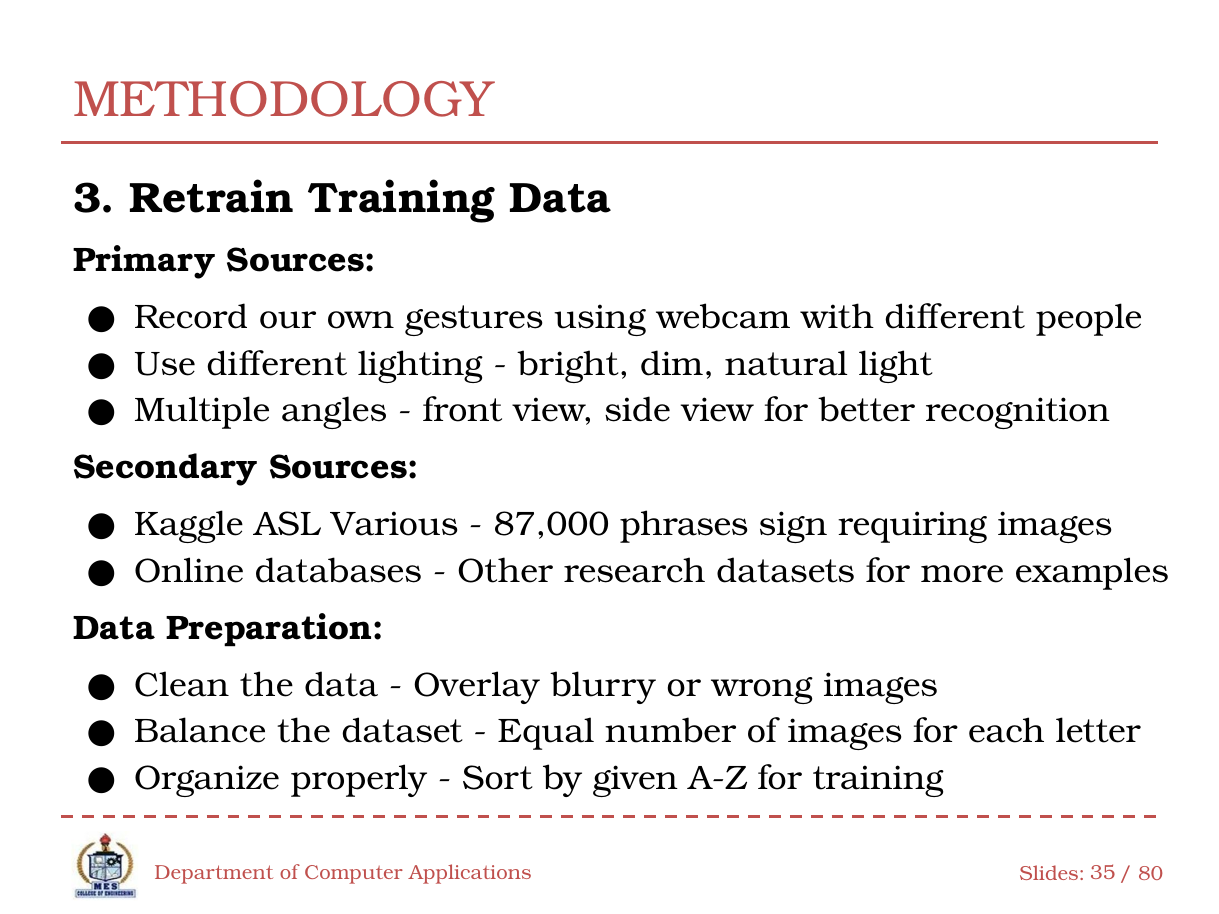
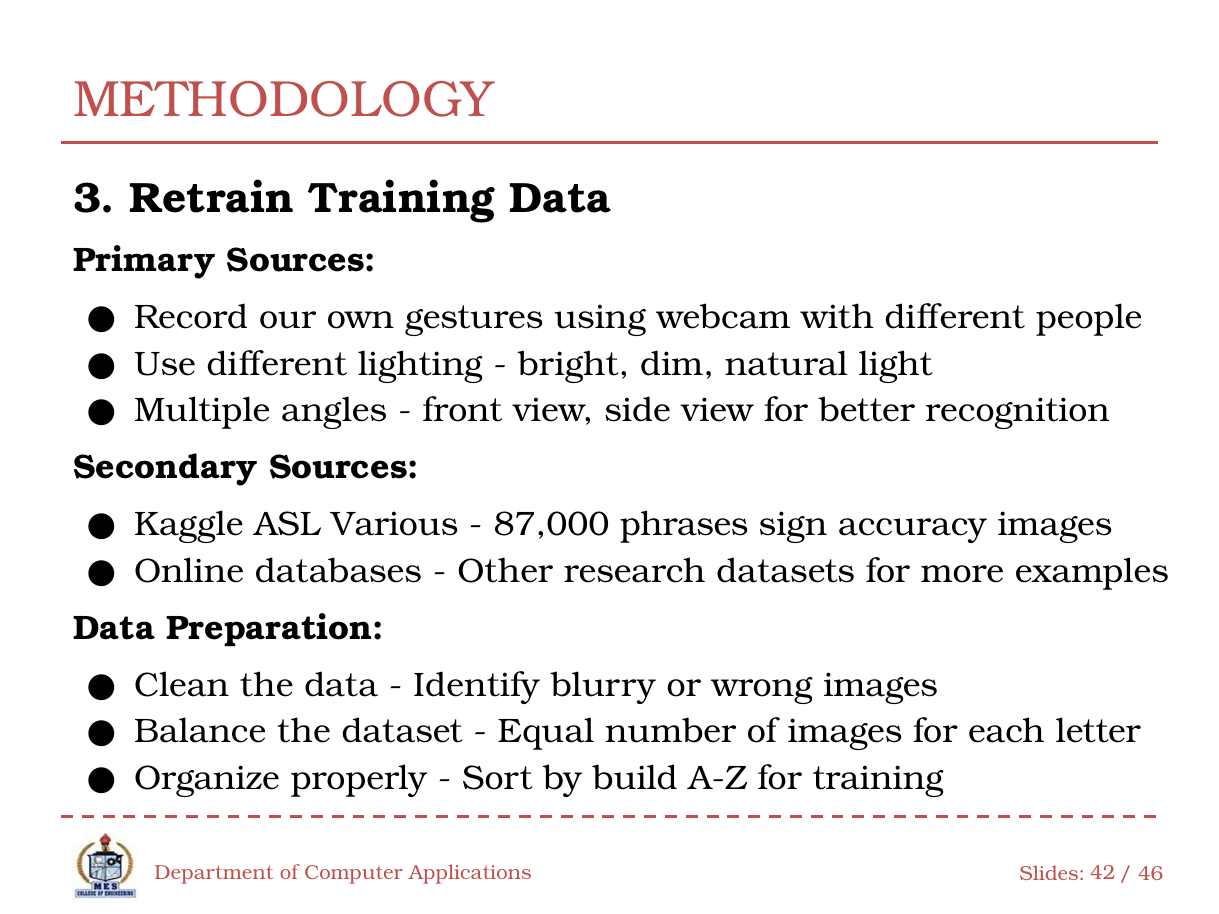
requiring: requiring -> accuracy (912, 525)
Overlay: Overlay -> Identify (476, 685)
given: given -> build (635, 779)
35: 35 -> 42 (1103, 873)
80: 80 -> 46 (1151, 874)
